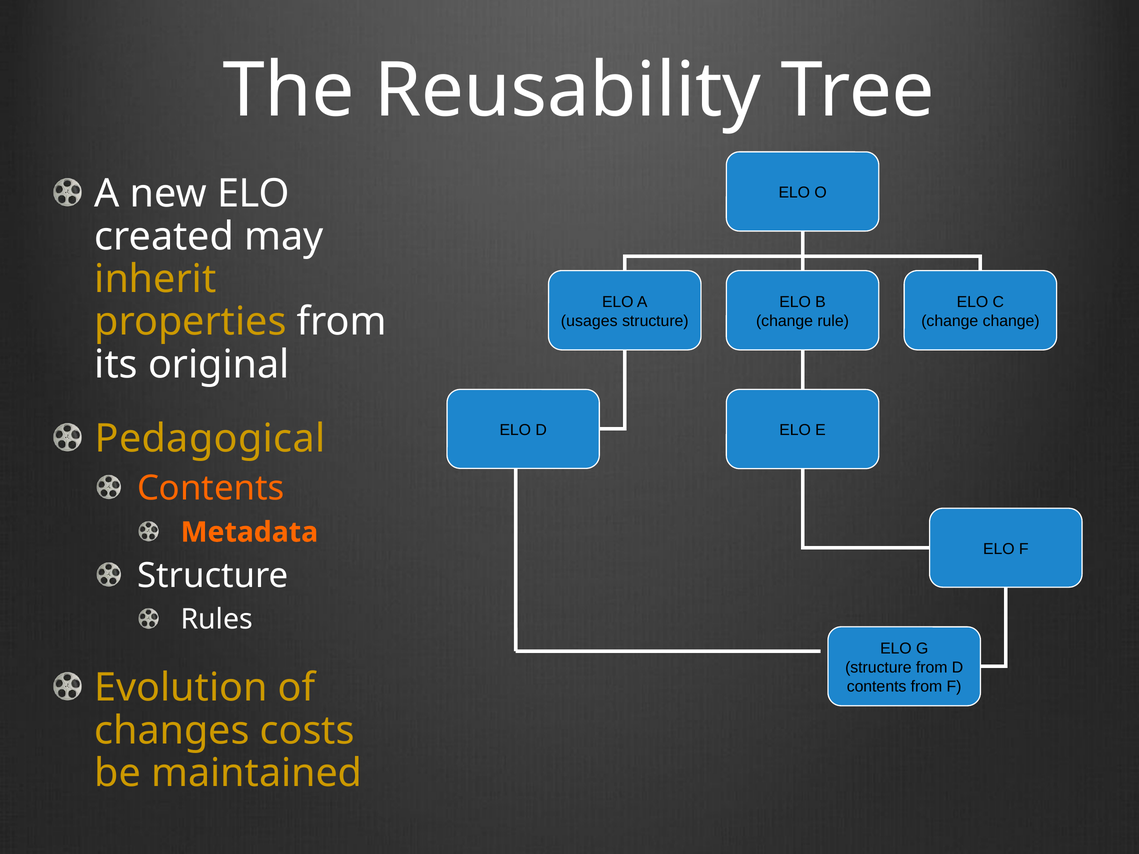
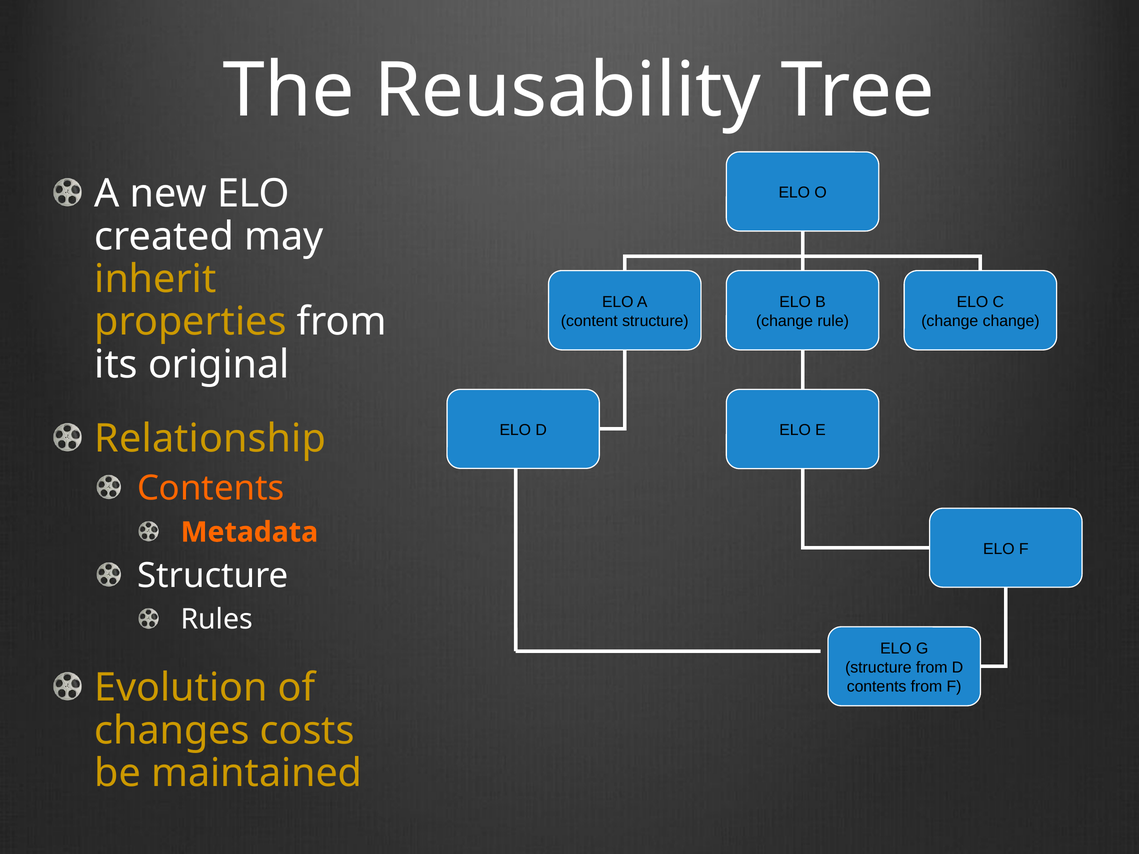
usages: usages -> content (589, 321)
Pedagogical: Pedagogical -> Relationship (210, 439)
